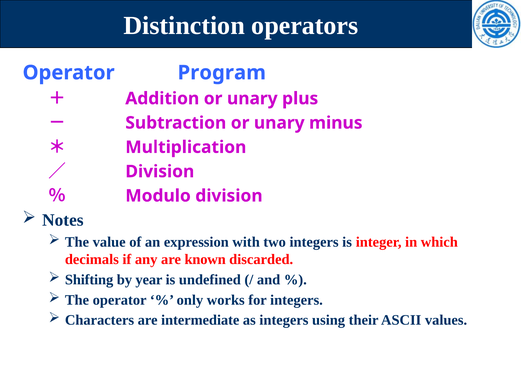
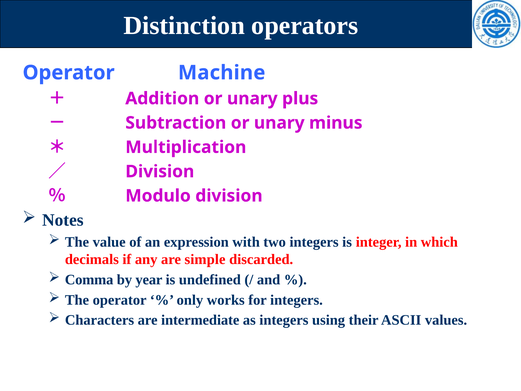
Program: Program -> Machine (222, 73)
known: known -> simple (205, 259)
Shifting: Shifting -> Comma (89, 279)
